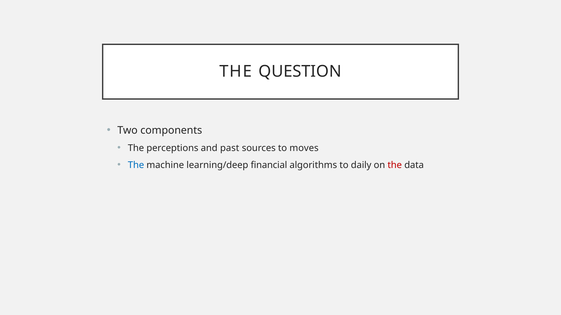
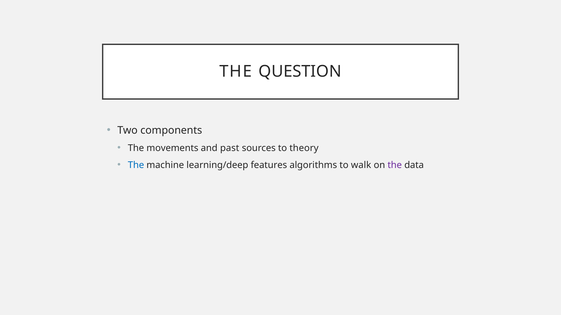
perceptions: perceptions -> movements (172, 148)
moves: moves -> theory (304, 148)
financial: financial -> features (269, 165)
daily: daily -> walk (361, 165)
the colour: red -> purple (395, 165)
